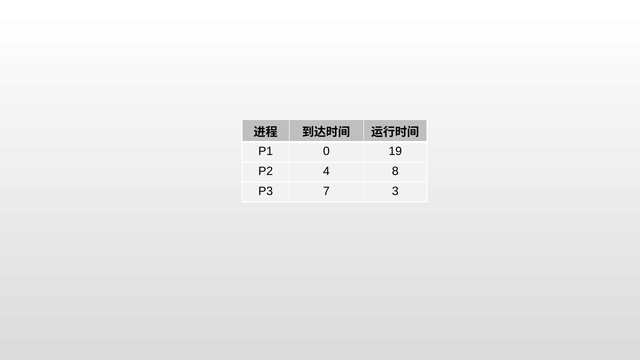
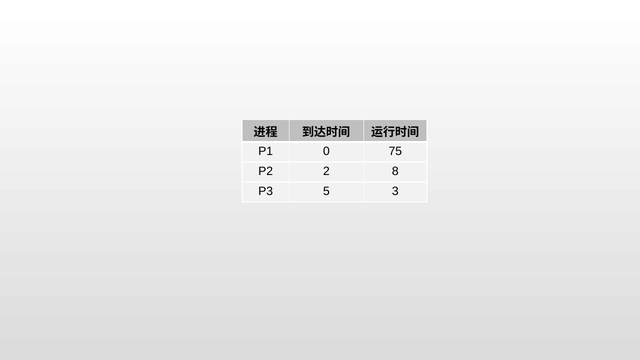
19: 19 -> 75 (395, 151)
4: 4 -> 2 (326, 171)
7: 7 -> 5 (326, 191)
